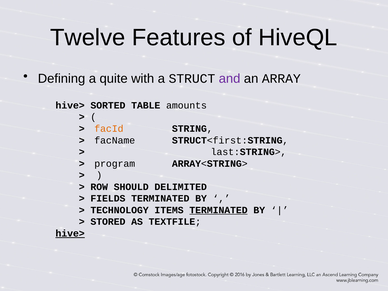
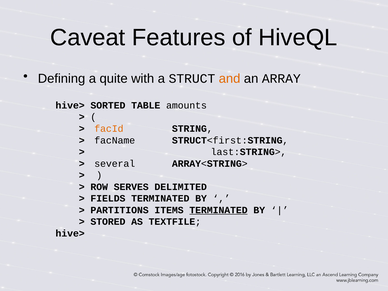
Twelve: Twelve -> Caveat (88, 38)
and colour: purple -> orange (230, 79)
program: program -> several (115, 164)
SHOULD: SHOULD -> SERVES (131, 187)
TECHNOLOGY: TECHNOLOGY -> PARTITIONS (120, 210)
hive> underline: present -> none (70, 233)
